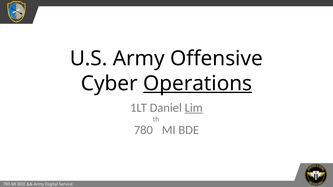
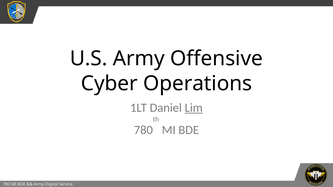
Operations underline: present -> none (198, 84)
